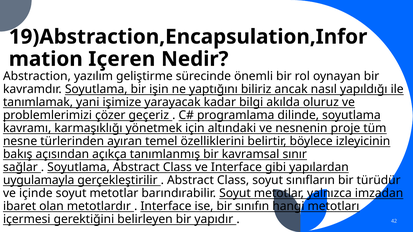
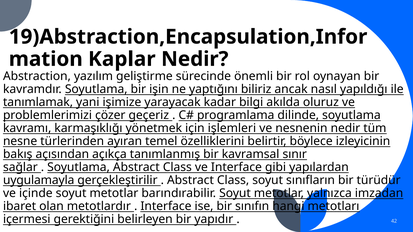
Içeren: Içeren -> Kaplar (122, 59)
altındaki: altındaki -> işlemleri (232, 128)
nesnenin proje: proje -> nedir (345, 128)
